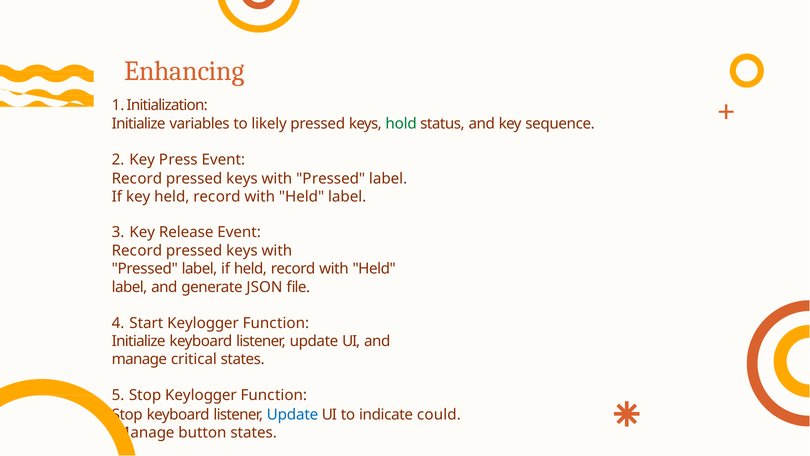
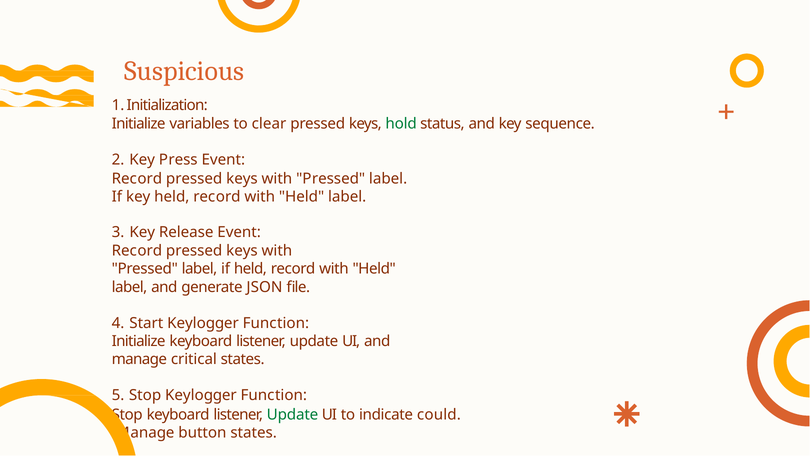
Enhancing: Enhancing -> Suspicious (184, 71)
likely: likely -> clear (269, 124)
Update colour: blue -> green (293, 414)
